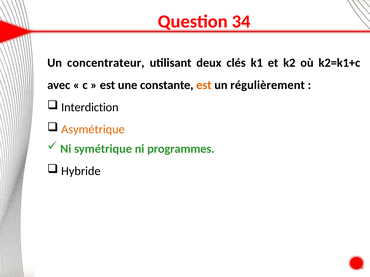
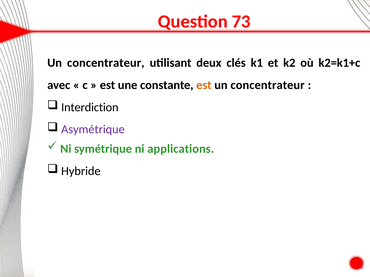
34: 34 -> 73 (241, 22)
régulièrement: régulièrement -> concentrateur (268, 85)
Asymétrique colour: orange -> purple (93, 130)
programmes: programmes -> applications (181, 149)
